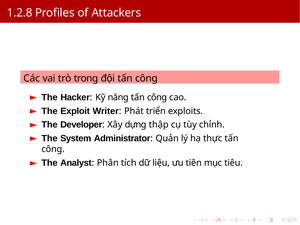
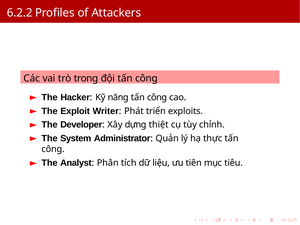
1.2.8: 1.2.8 -> 6.2.2 (20, 13)
thập: thập -> thiệt (159, 125)
